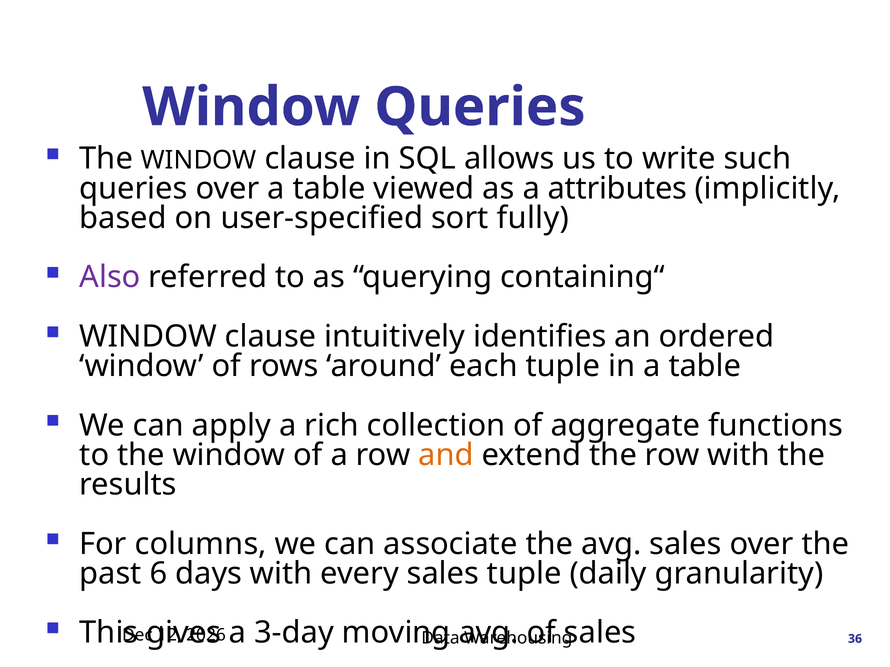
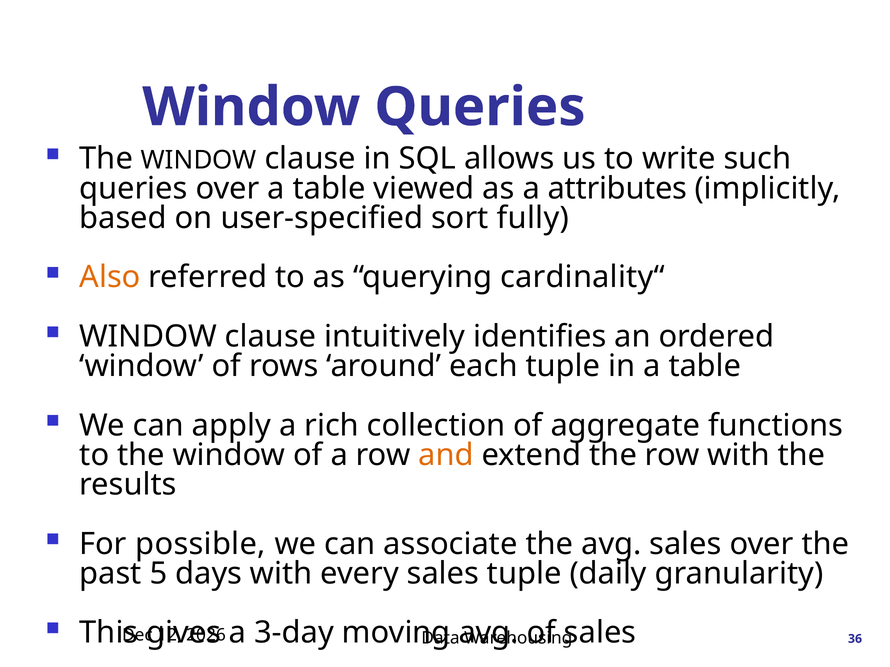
Also colour: purple -> orange (110, 277)
containing“: containing“ -> cardinality“ (582, 277)
columns: columns -> possible (201, 544)
6: 6 -> 5 (158, 574)
